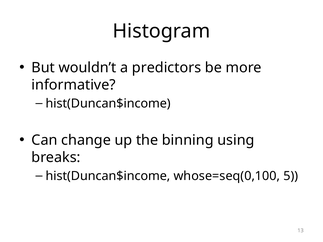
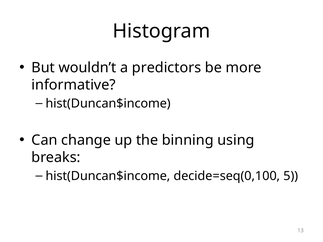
whose=seq(0,100: whose=seq(0,100 -> decide=seq(0,100 (227, 176)
